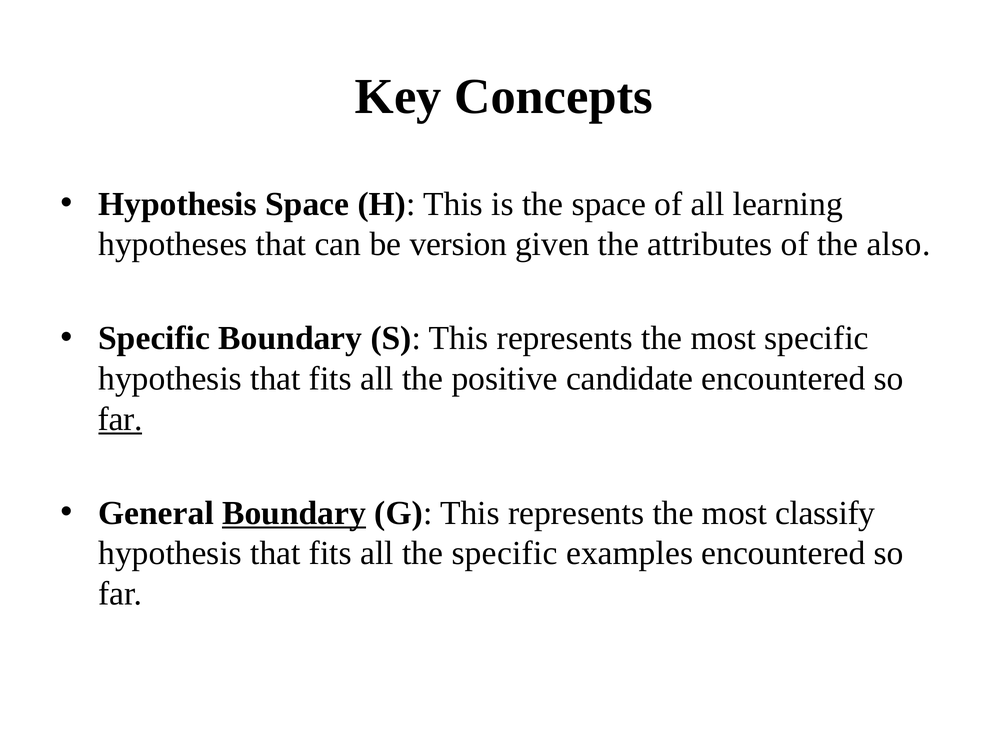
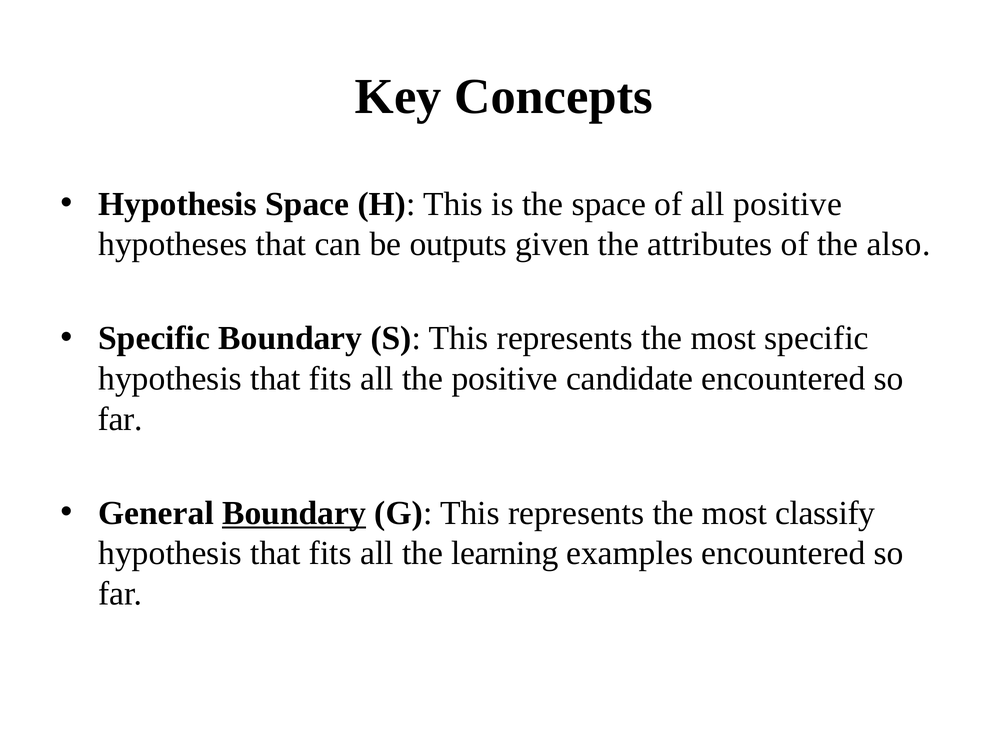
all learning: learning -> positive (788, 204)
version: version -> outputs (458, 244)
far underline: present -> none (120, 419)
the specific: specific -> learning (505, 553)
